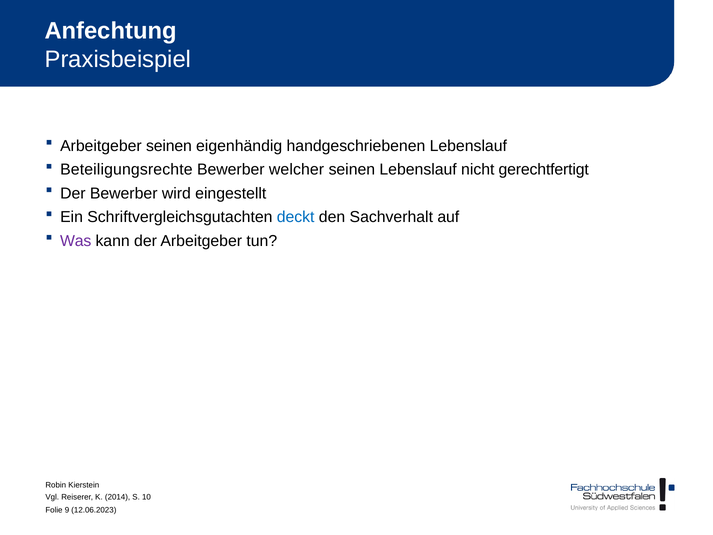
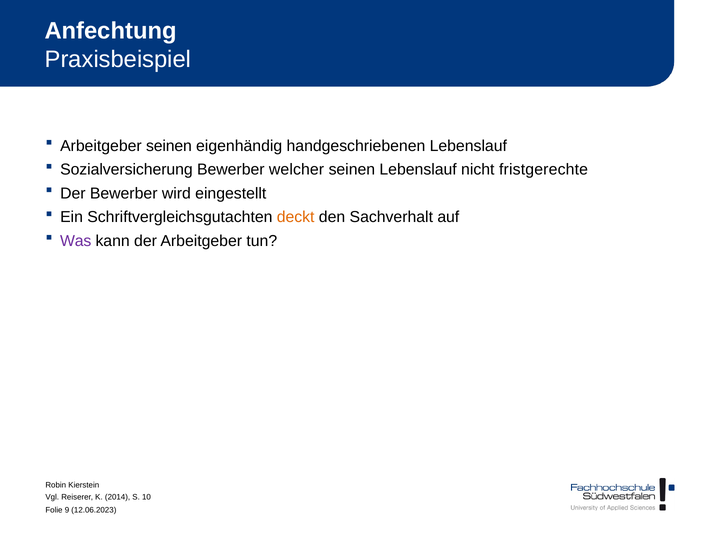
Beteiligungsrechte: Beteiligungsrechte -> Sozialversicherung (126, 170)
gerechtfertigt: gerechtfertigt -> fristgerechte (544, 170)
deckt colour: blue -> orange (296, 217)
